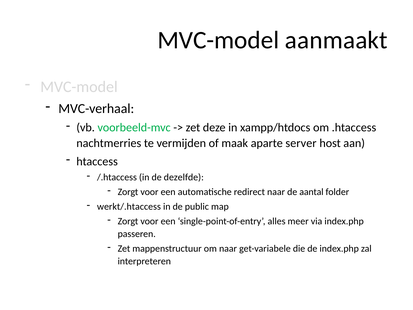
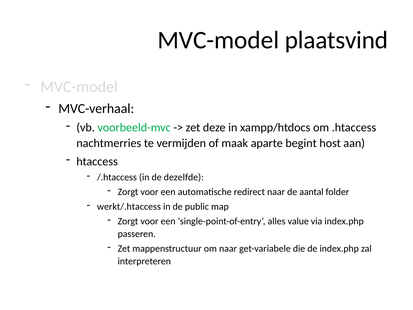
aanmaakt: aanmaakt -> plaatsvind (337, 40)
server: server -> begint (301, 143)
meer: meer -> value (298, 221)
